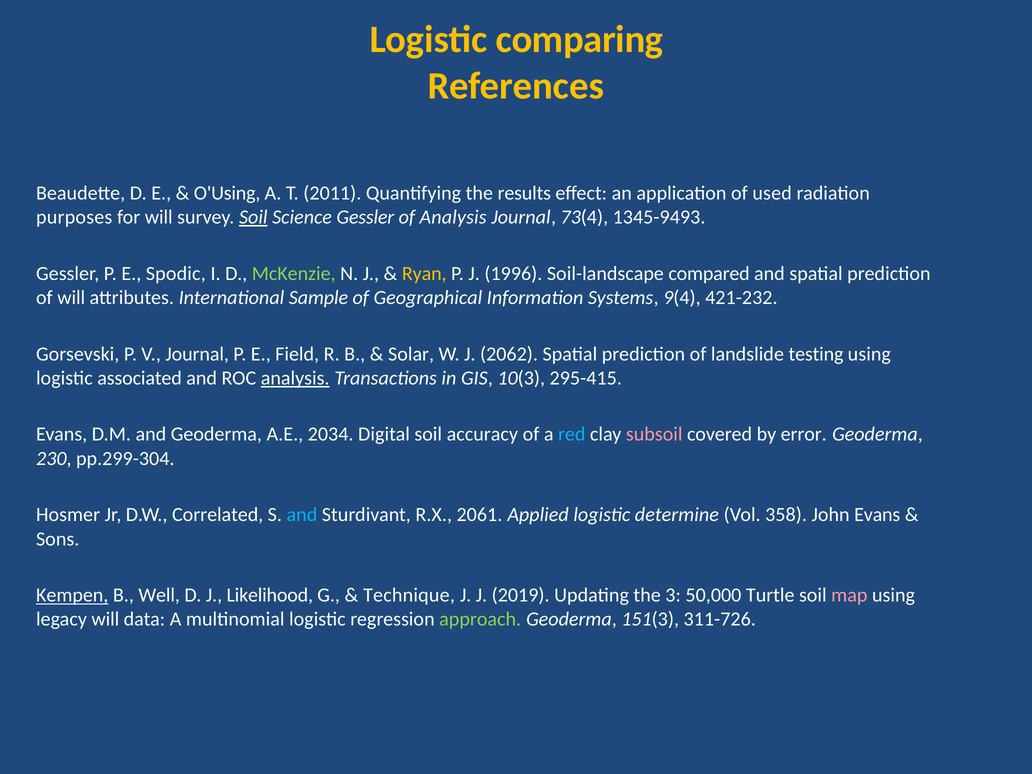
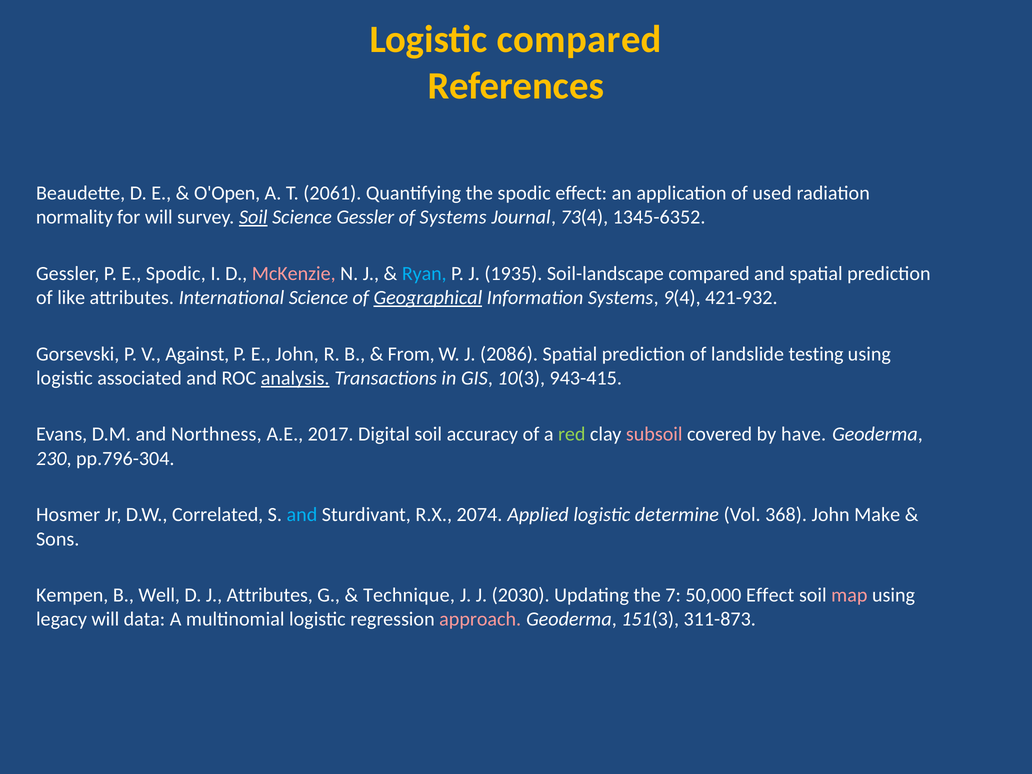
Logistic comparing: comparing -> compared (579, 40)
O'Using: O'Using -> O'Open (227, 193)
2011: 2011 -> 2061 (332, 193)
the results: results -> spodic (524, 193)
purposes: purposes -> normality (74, 217)
of Analysis: Analysis -> Systems (453, 217)
1345-9493: 1345-9493 -> 1345-6352 (659, 217)
McKenzie colour: light green -> pink (294, 273)
Ryan colour: yellow -> light blue (424, 273)
1996: 1996 -> 1935 (513, 273)
of will: will -> like (71, 298)
International Sample: Sample -> Science (319, 298)
Geographical underline: none -> present (428, 298)
421-232: 421-232 -> 421-932 (741, 298)
V Journal: Journal -> Against (197, 354)
E Field: Field -> John (297, 354)
Solar: Solar -> From (411, 354)
2062: 2062 -> 2086 (509, 354)
295-415: 295-415 -> 943-415 (586, 378)
and Geoderma: Geoderma -> Northness (216, 434)
2034: 2034 -> 2017 (331, 434)
red colour: light blue -> light green (572, 434)
error: error -> have (804, 434)
pp.299-304: pp.299-304 -> pp.796-304 (125, 458)
2061: 2061 -> 2074 (479, 515)
358: 358 -> 368 (786, 515)
John Evans: Evans -> Make (877, 515)
Kempen underline: present -> none (72, 595)
J Likelihood: Likelihood -> Attributes (270, 595)
2019: 2019 -> 2030 (521, 595)
3: 3 -> 7 (673, 595)
50,000 Turtle: Turtle -> Effect (770, 595)
approach colour: light green -> pink (480, 619)
311-726: 311-726 -> 311-873 (720, 619)
